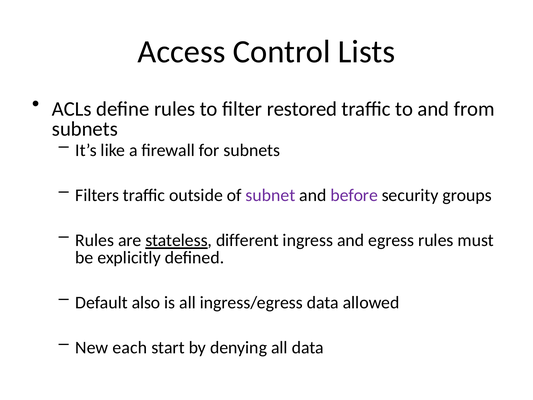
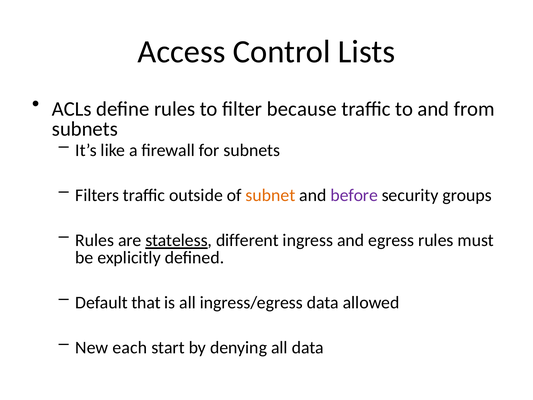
restored: restored -> because (302, 109)
subnet colour: purple -> orange (270, 195)
also: also -> that (146, 302)
